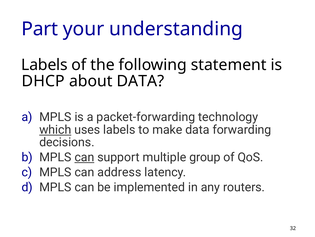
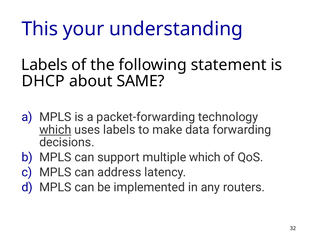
Part: Part -> This (40, 29)
about DATA: DATA -> SAME (141, 81)
can underline: present -> none (84, 157)
multiple group: group -> which (205, 157)
